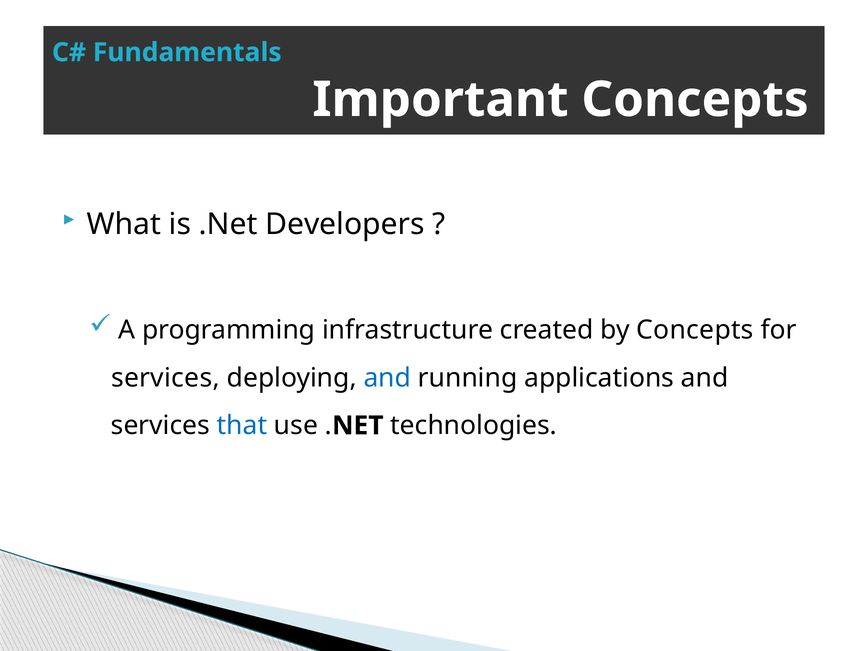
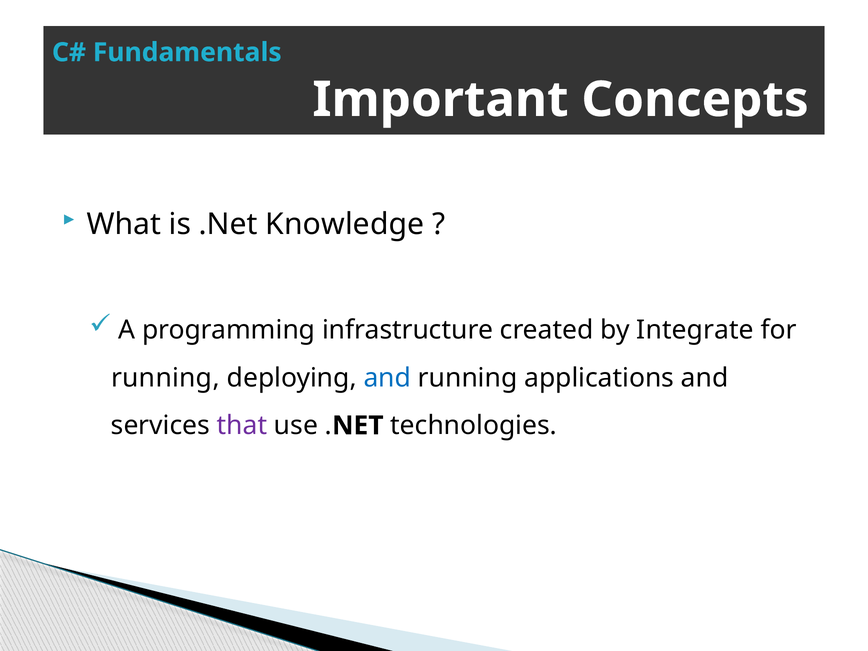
Developers: Developers -> Knowledge (345, 224)
by Concepts: Concepts -> Integrate (695, 330)
services: services -> running (165, 378)
that colour: blue -> purple (242, 426)
